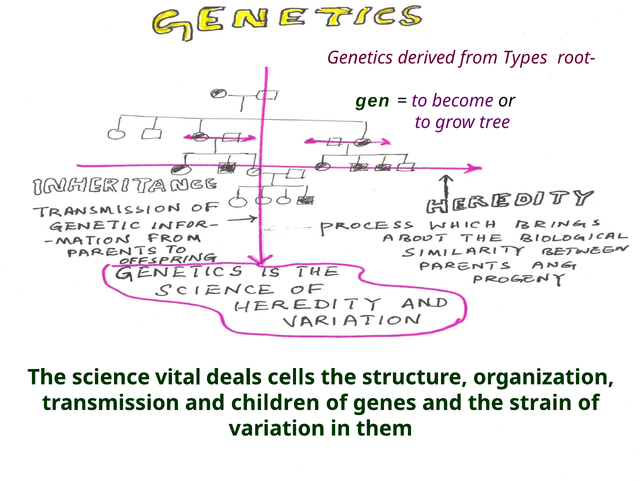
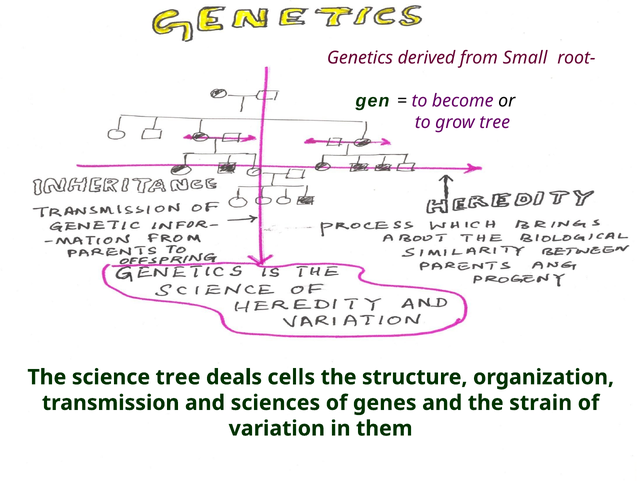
Types: Types -> Small (525, 58)
science vital: vital -> tree (178, 377)
children: children -> sciences (275, 403)
